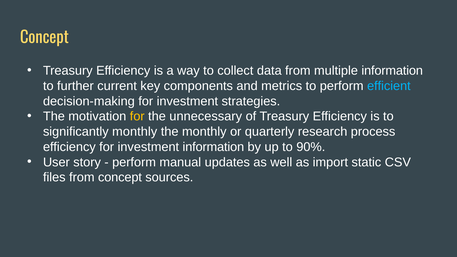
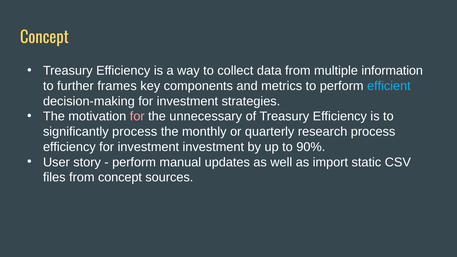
current: current -> frames (117, 86)
for colour: yellow -> pink (137, 116)
significantly monthly: monthly -> process (135, 132)
investment information: information -> investment (213, 147)
